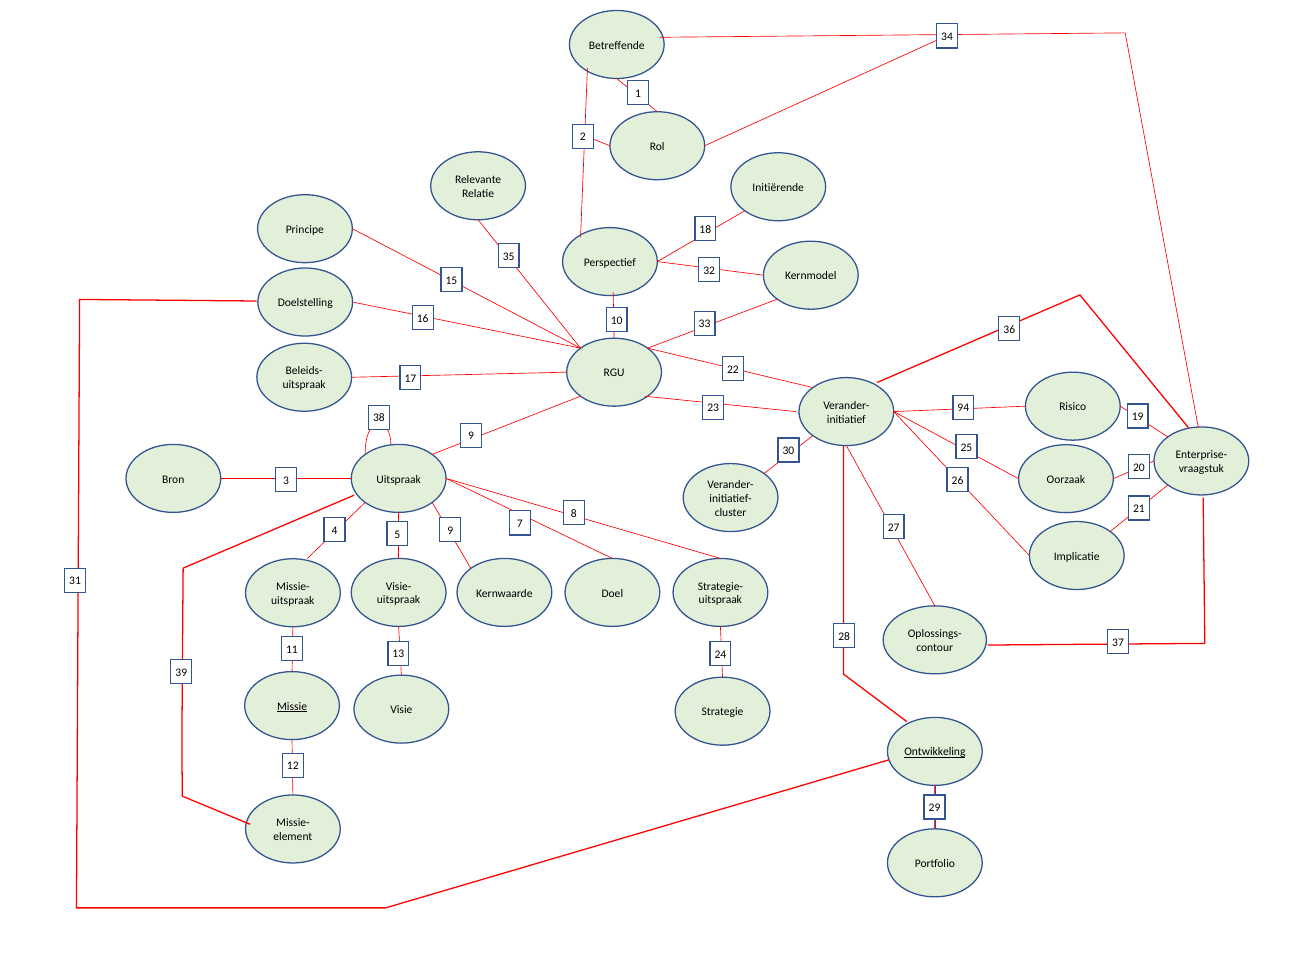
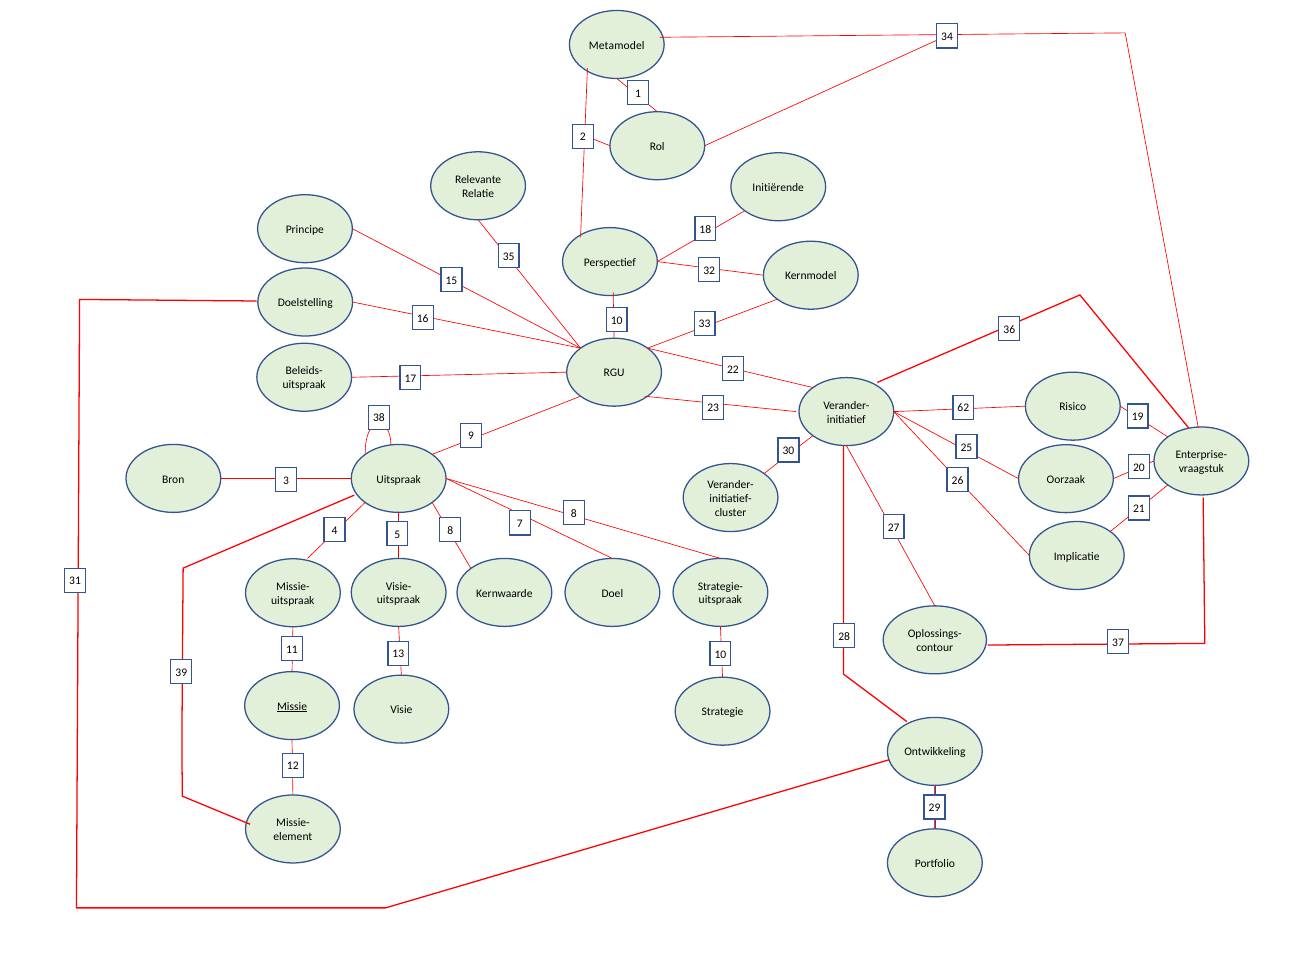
Betreffende: Betreffende -> Metamodel (617, 45)
94: 94 -> 62 (963, 408)
5 9: 9 -> 8 (450, 530)
13 24: 24 -> 10 (720, 655)
Ontwikkeling underline: present -> none (935, 753)
